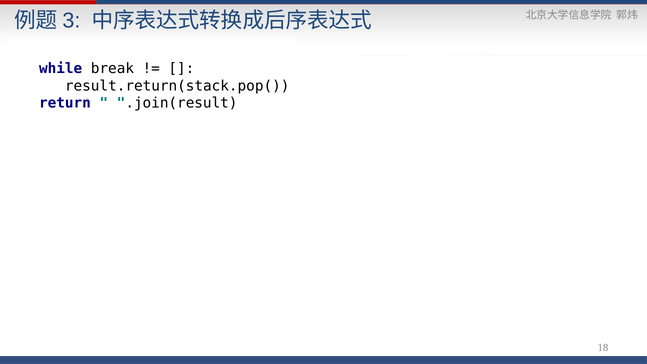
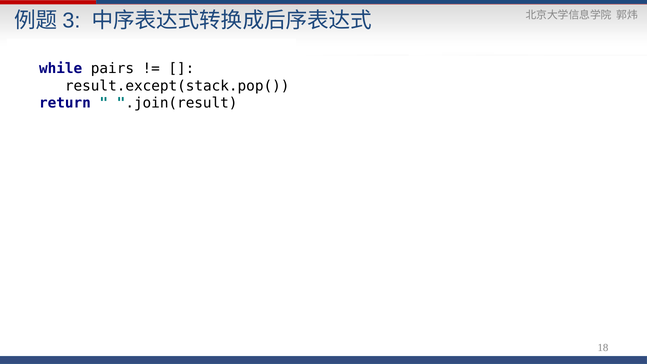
break: break -> pairs (112, 69)
result.return(stack.pop(: result.return(stack.pop( -> result.except(stack.pop( (177, 86)
